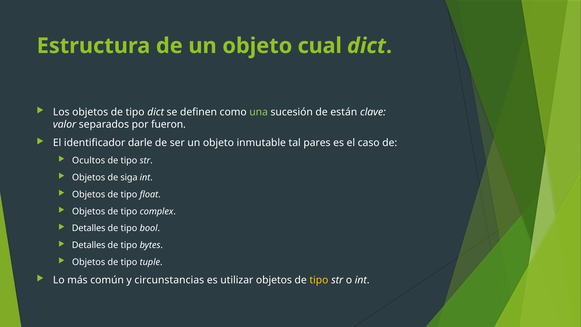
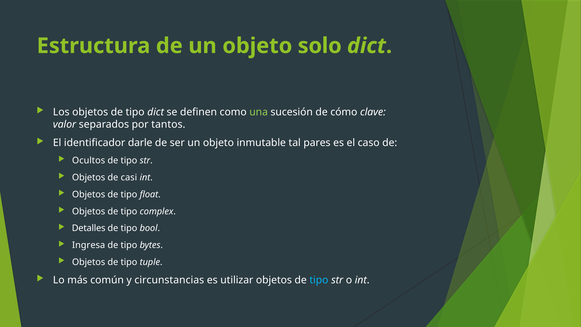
cual: cual -> solo (320, 46)
están: están -> cómo (344, 112)
fueron: fueron -> tantos (168, 124)
siga: siga -> casi (129, 177)
Detalles: Detalles -> Ingresa (89, 245)
tipo colour: yellow -> light blue (319, 280)
